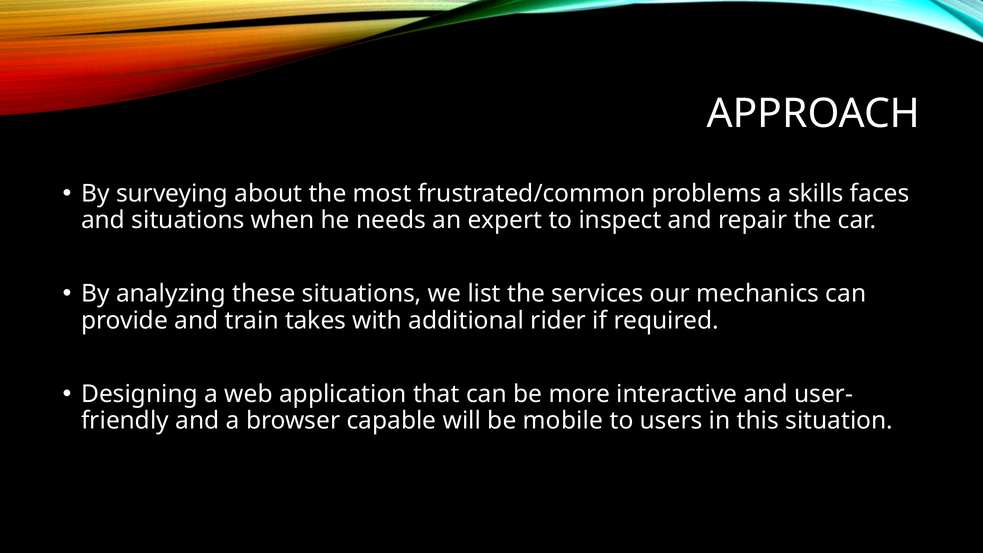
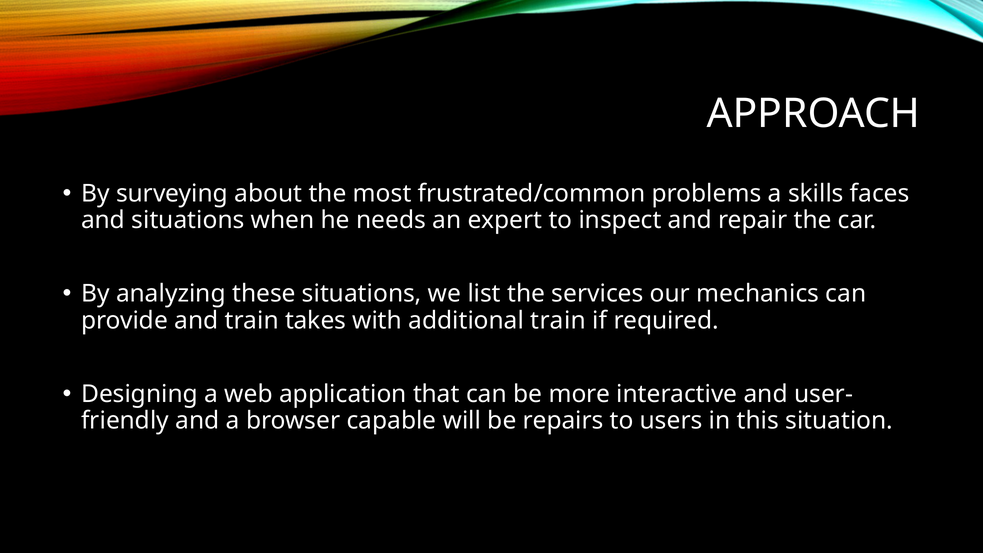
additional rider: rider -> train (558, 320)
mobile: mobile -> repairs (563, 420)
